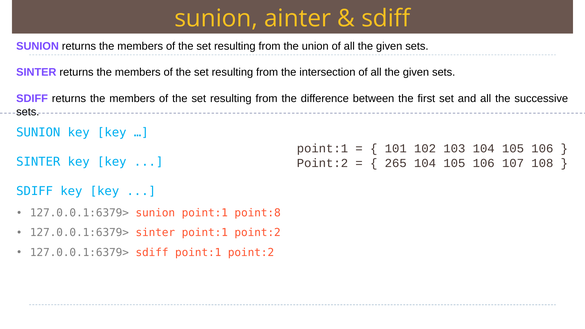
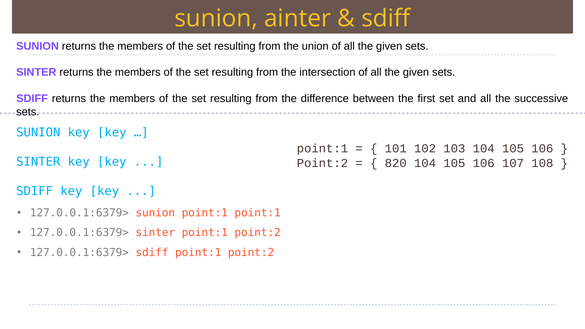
265: 265 -> 820 (396, 163)
point:1 point:8: point:8 -> point:1 (258, 213)
